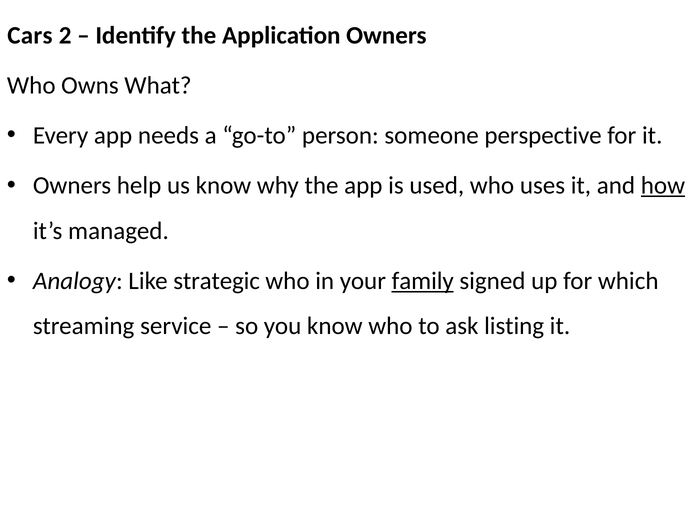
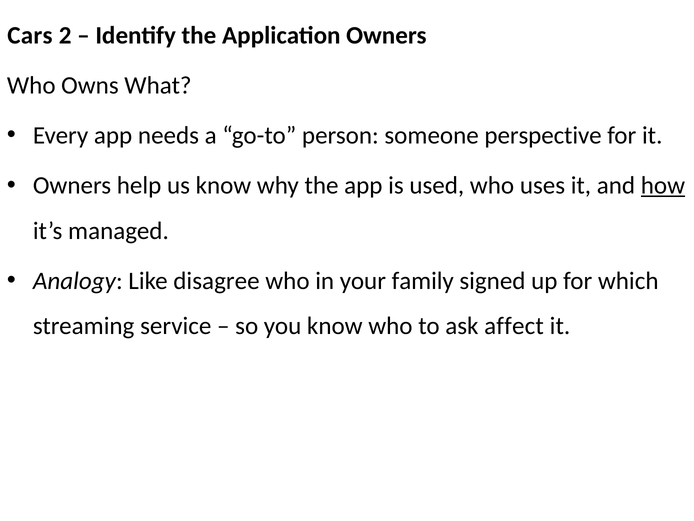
strategic: strategic -> disagree (216, 281)
family underline: present -> none (423, 281)
listing: listing -> affect (514, 326)
